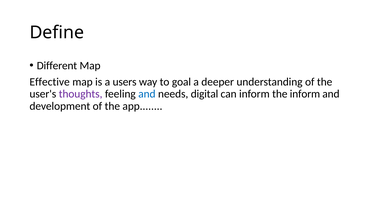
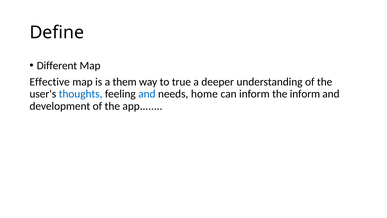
users: users -> them (125, 82)
goal: goal -> true (181, 82)
thoughts colour: purple -> blue (81, 94)
digital: digital -> home (204, 94)
